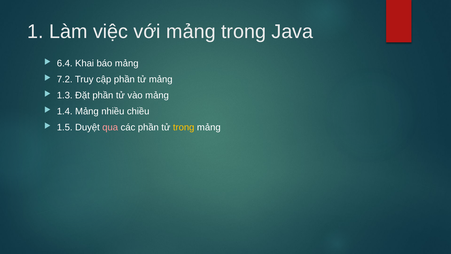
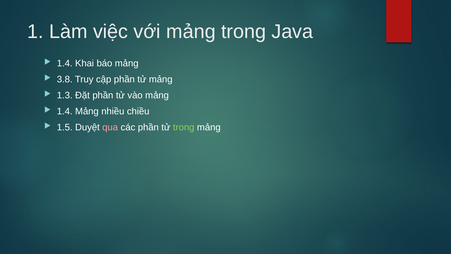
6.4: 6.4 -> 1.4 (65, 63)
7.2: 7.2 -> 3.8 (65, 79)
trong colour: yellow -> light green (184, 127)
